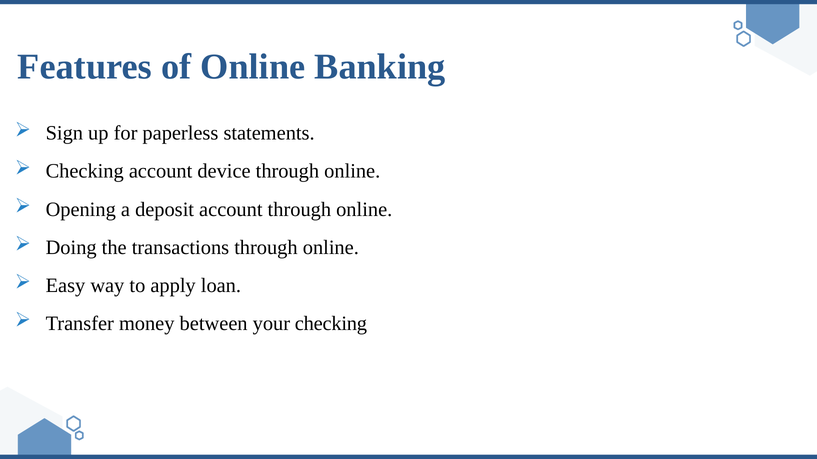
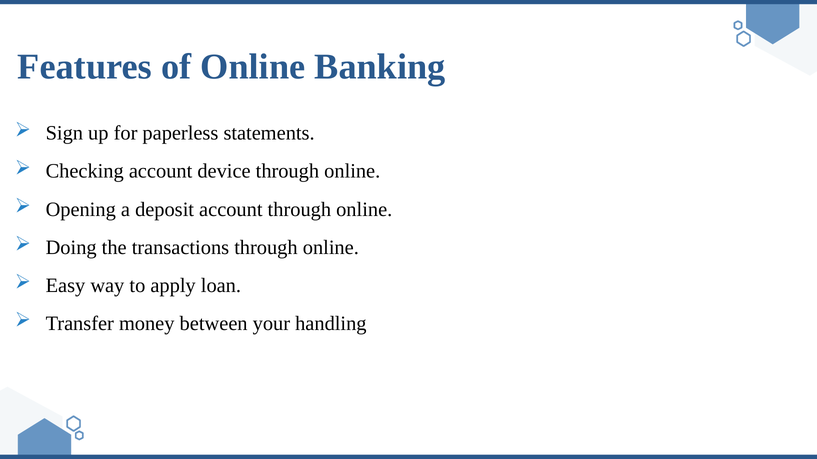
your checking: checking -> handling (331, 324)
